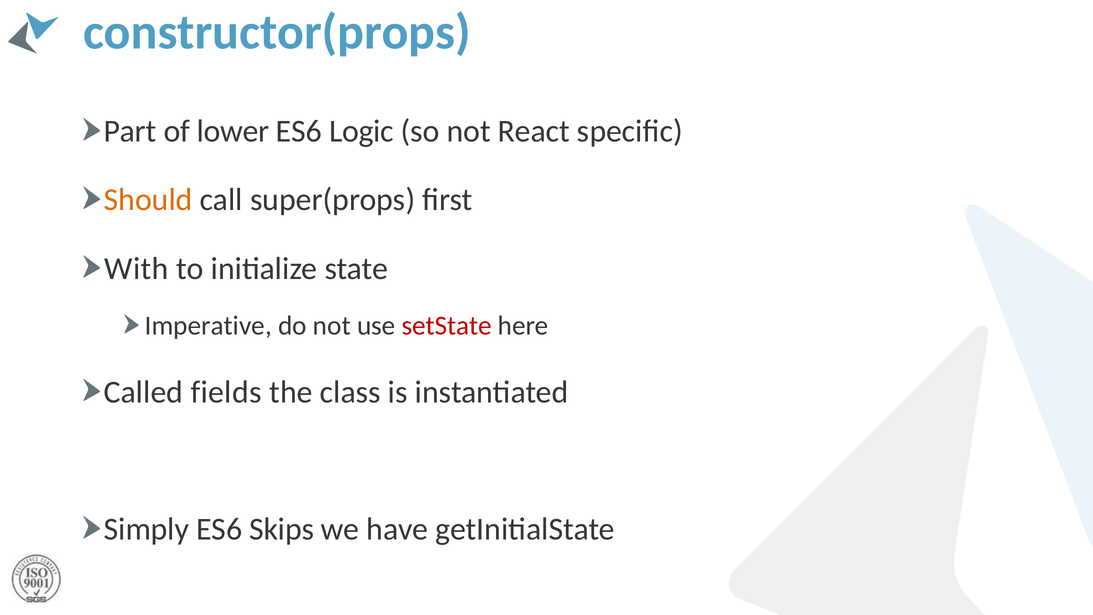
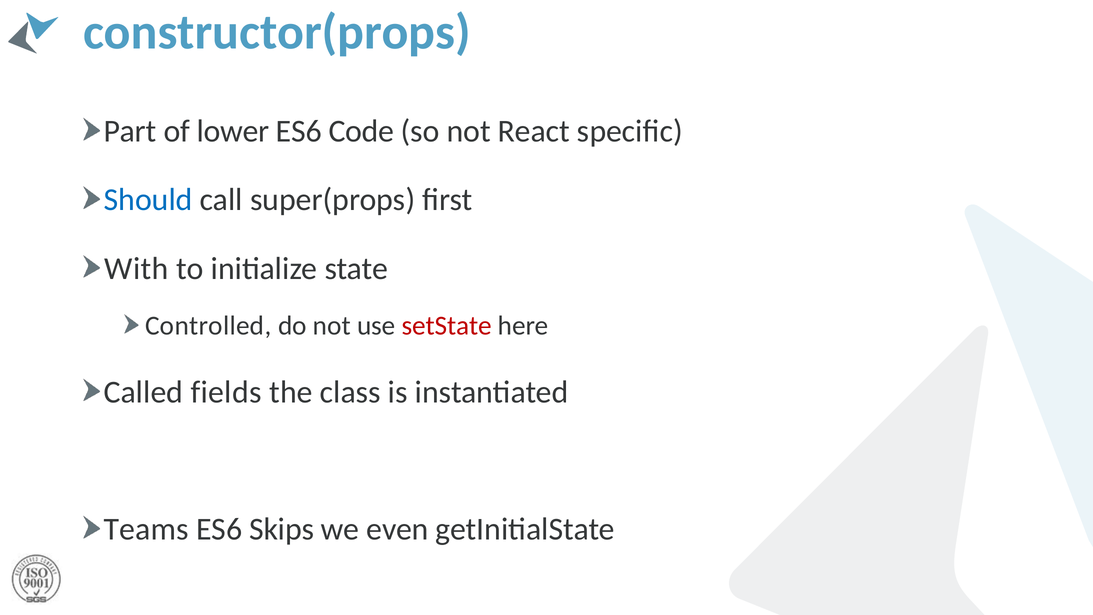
Logic: Logic -> Code (361, 131)
Should colour: orange -> blue (148, 200)
Imperative: Imperative -> Controlled (208, 326)
Simply: Simply -> Teams (146, 529)
have: have -> even (397, 529)
